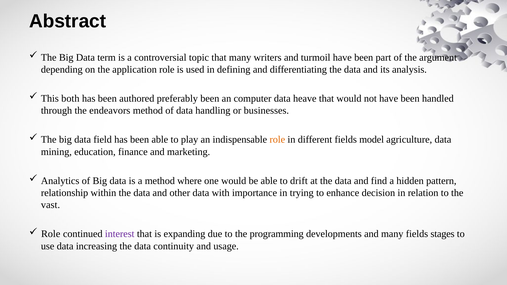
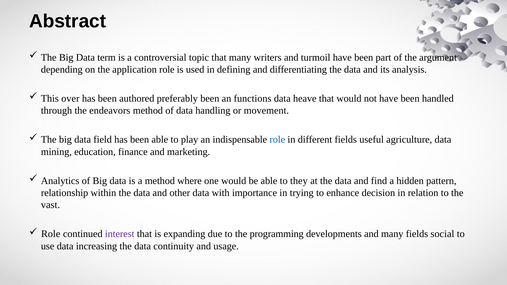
both: both -> over (70, 99)
computer: computer -> functions (253, 99)
businesses: businesses -> movement (266, 111)
role colour: orange -> blue (277, 140)
model: model -> useful (372, 140)
drift: drift -> they (299, 181)
stages: stages -> social (442, 234)
